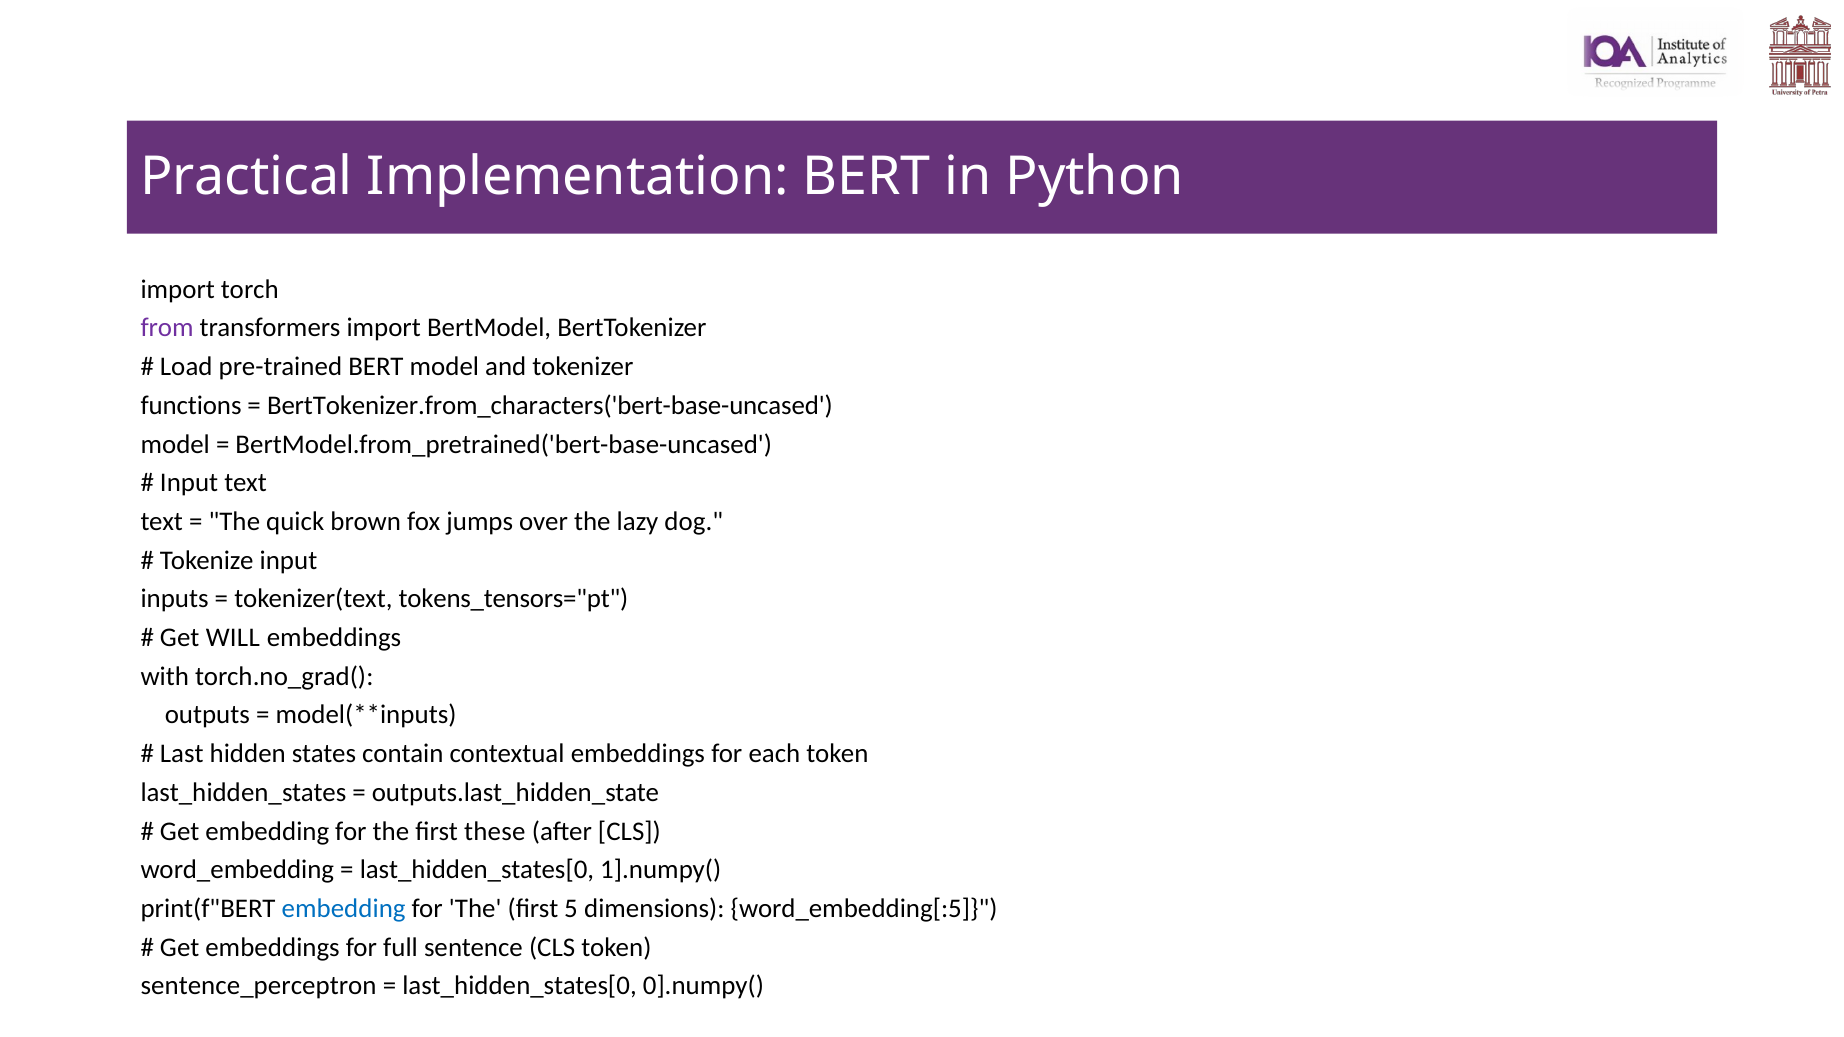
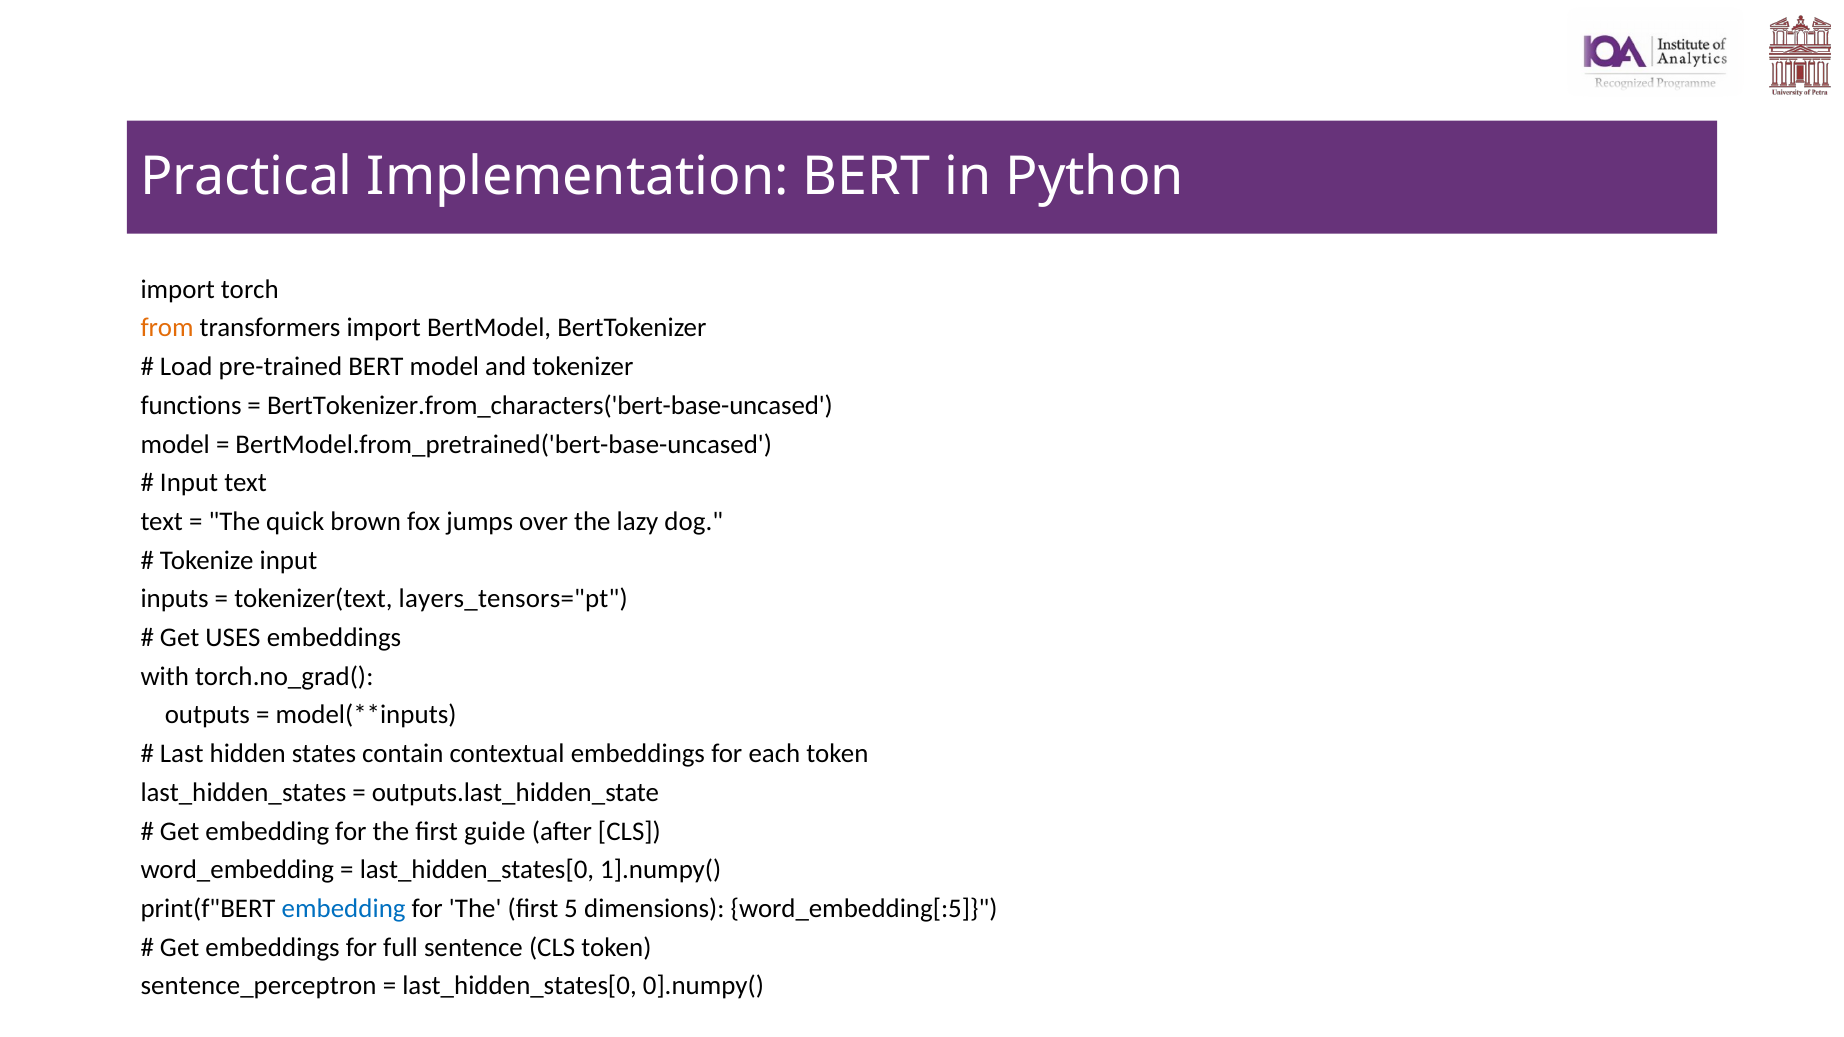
from colour: purple -> orange (167, 328)
tokens_tensors="pt: tokens_tensors="pt -> layers_tensors="pt (513, 599)
WILL: WILL -> USES (233, 638)
these: these -> guide (495, 831)
